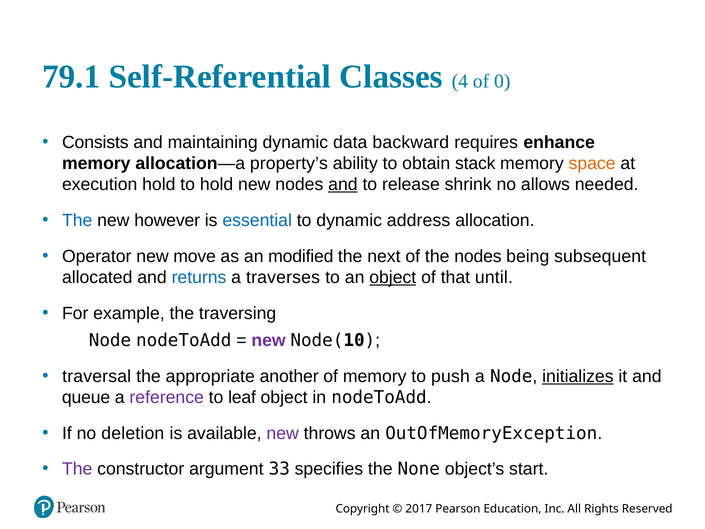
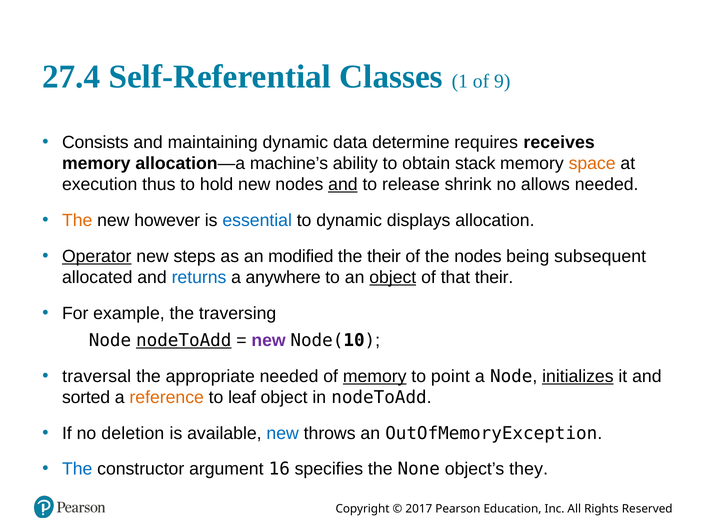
79.1: 79.1 -> 27.4 (71, 76)
4: 4 -> 1 (460, 81)
0: 0 -> 9 (502, 81)
backward: backward -> determine (411, 142)
enhance: enhance -> receives (559, 142)
property’s: property’s -> machine’s (289, 163)
execution hold: hold -> thus (159, 185)
The colour: blue -> orange (77, 220)
address: address -> displays (419, 220)
Operator underline: none -> present (97, 256)
move: move -> steps (195, 256)
the next: next -> their (384, 256)
traverses: traverses -> anywhere (283, 277)
that until: until -> their (494, 277)
nodeToAdd underline: none -> present (184, 340)
appropriate another: another -> needed (289, 376)
memory underline: none -> present (375, 376)
push: push -> point (450, 376)
queue: queue -> sorted (86, 397)
reference colour: purple -> orange (167, 397)
new colour: purple -> blue (283, 433)
The colour: purple -> blue (77, 469)
33: 33 -> 16 (279, 469)
start: start -> they (529, 469)
